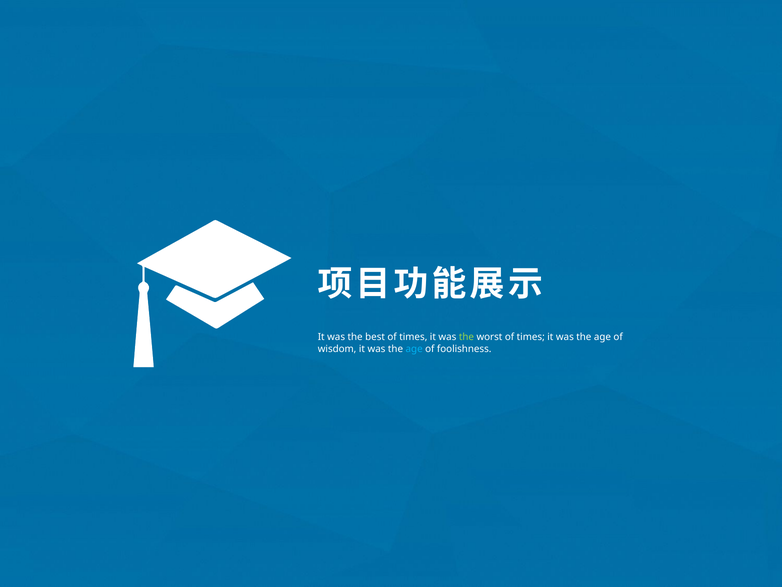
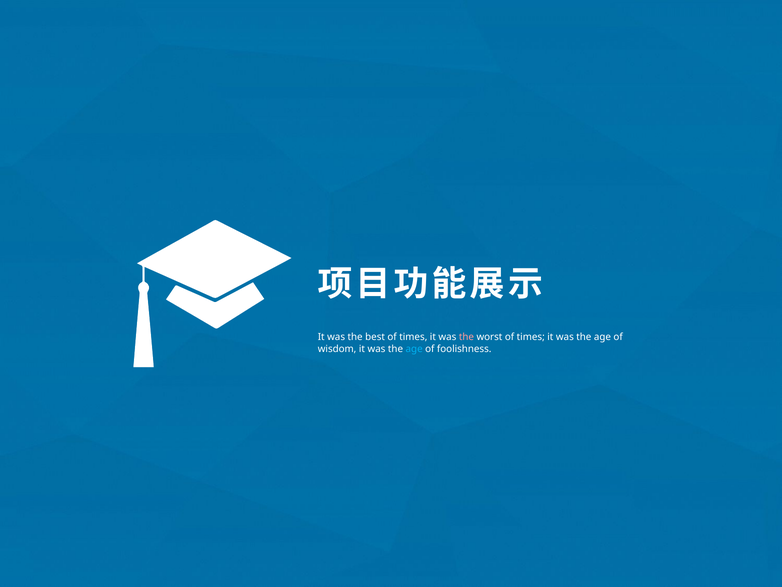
the colour: light green -> pink (466, 337)
